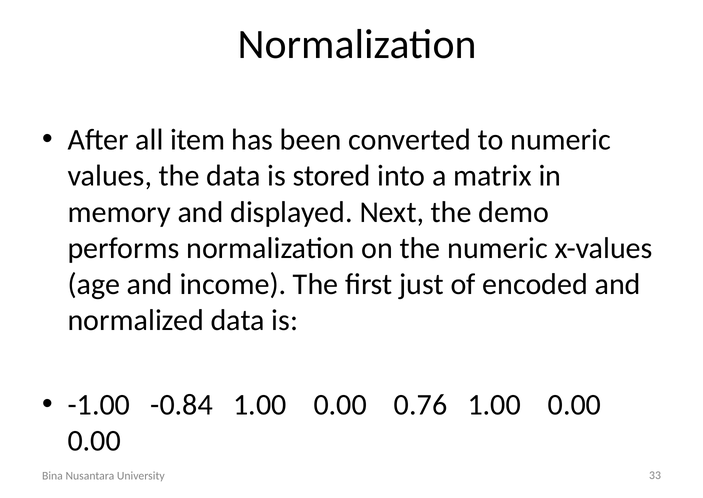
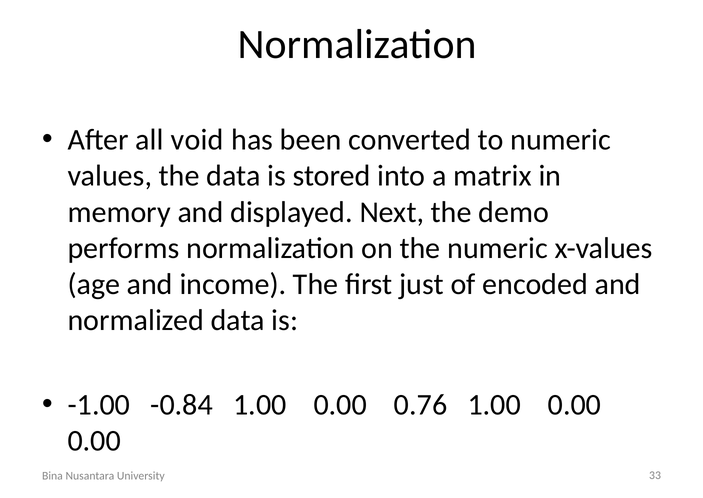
item: item -> void (197, 140)
